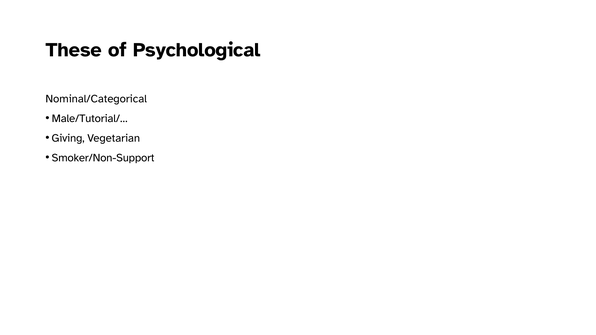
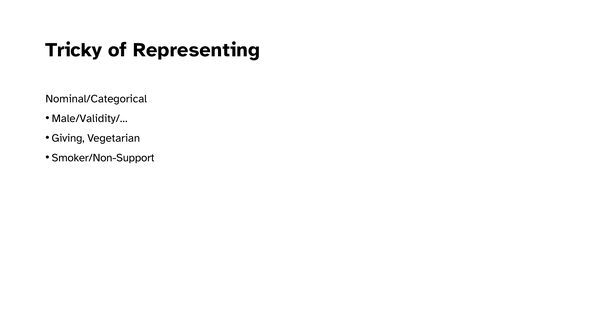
These: These -> Tricky (74, 50)
Psychological: Psychological -> Representing (197, 50)
Male/Tutorial/…: Male/Tutorial/… -> Male/Validity/… (90, 119)
